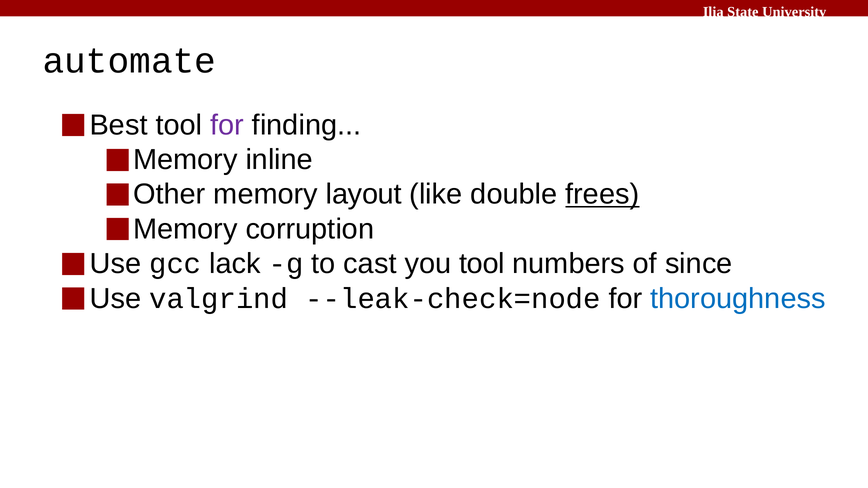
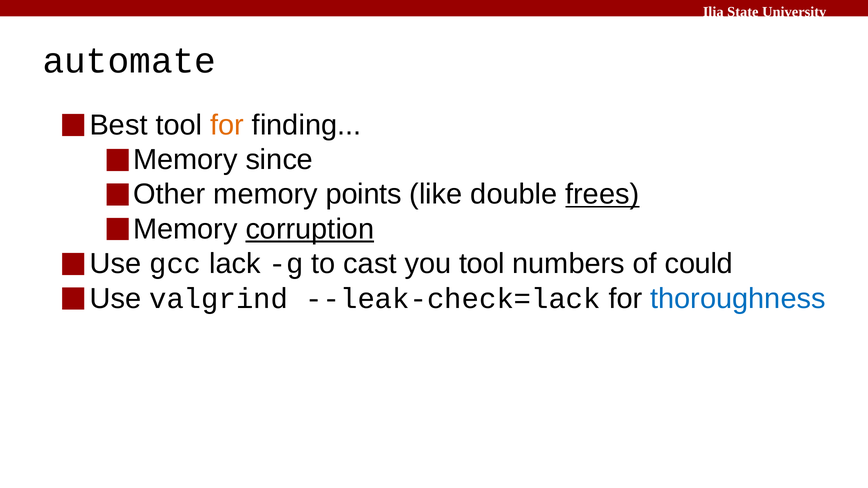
for colour: purple -> orange (227, 125)
inline: inline -> since (279, 160)
layout: layout -> points (364, 194)
corruption underline: none -> present (310, 229)
since: since -> could (699, 264)
--leak-check=node: --leak-check=node -> --leak-check=lack (453, 299)
